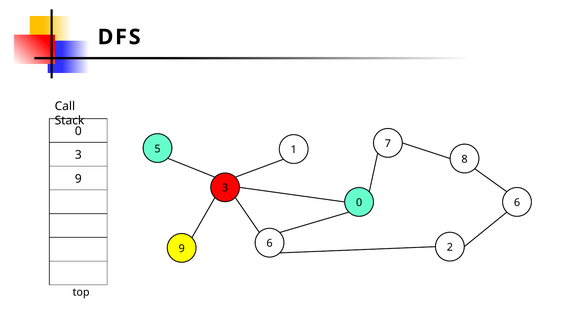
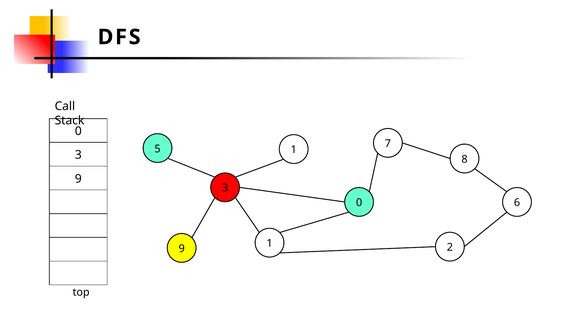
9 6: 6 -> 1 (270, 243)
